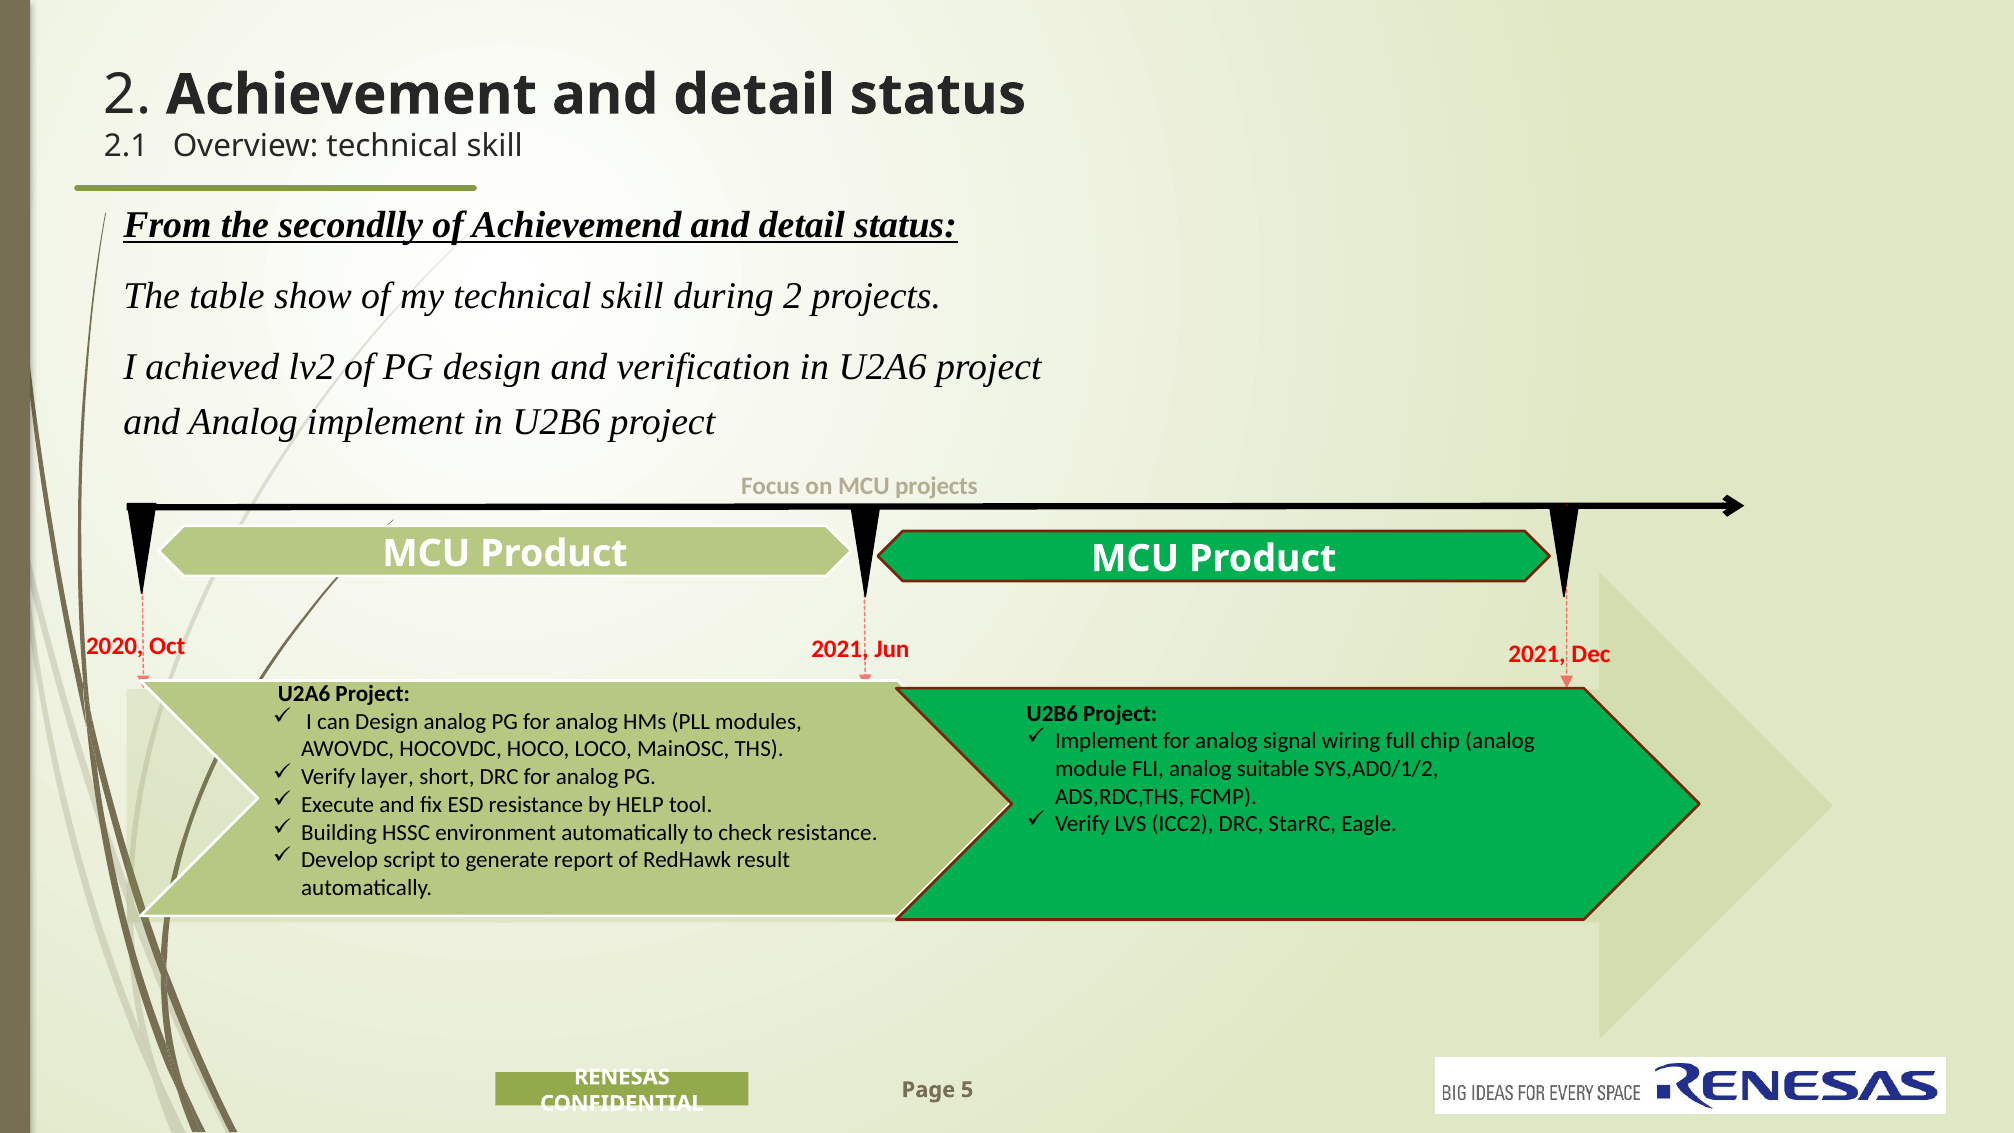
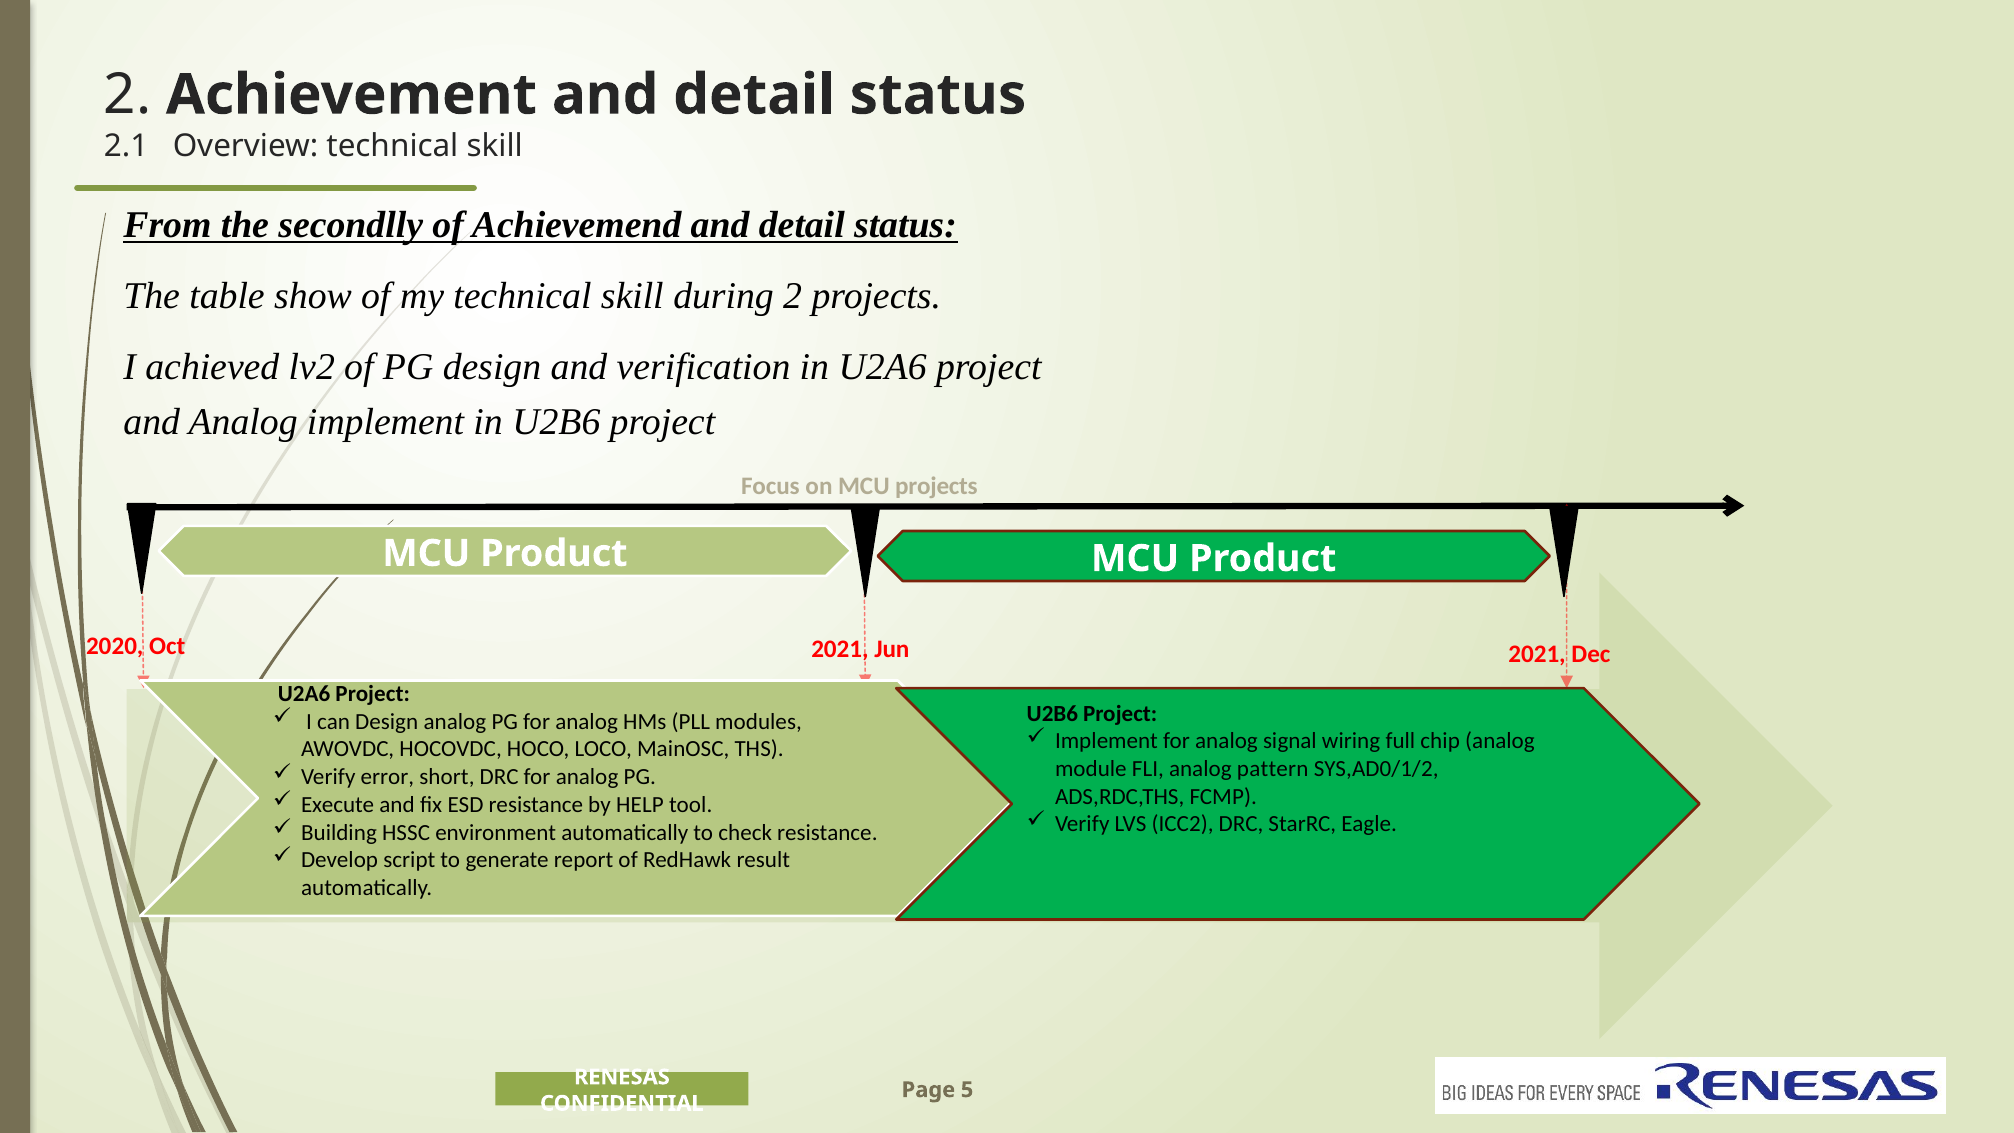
suitable: suitable -> pattern (1273, 769)
layer: layer -> error (387, 777)
